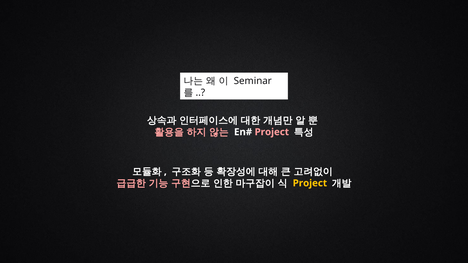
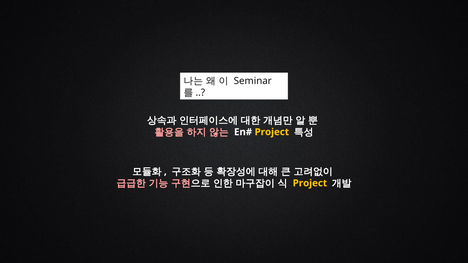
Project colour: pink -> yellow (272, 132)
